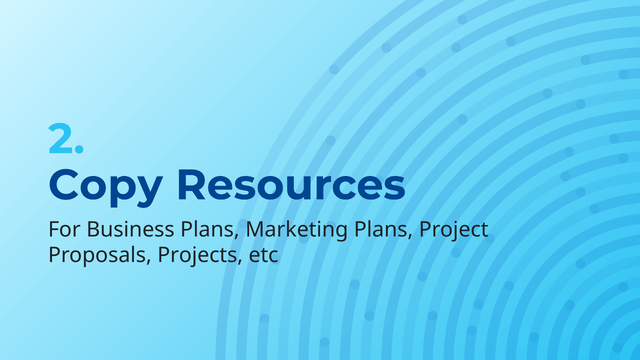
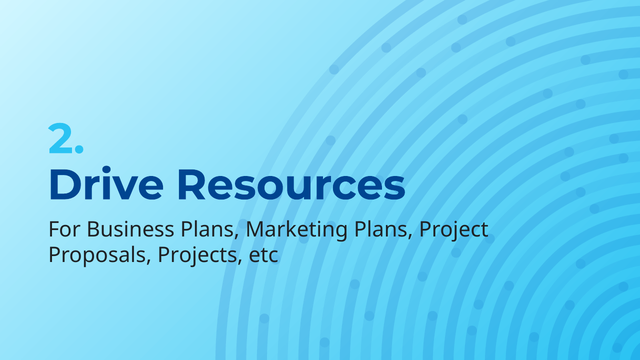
Copy: Copy -> Drive (106, 185)
